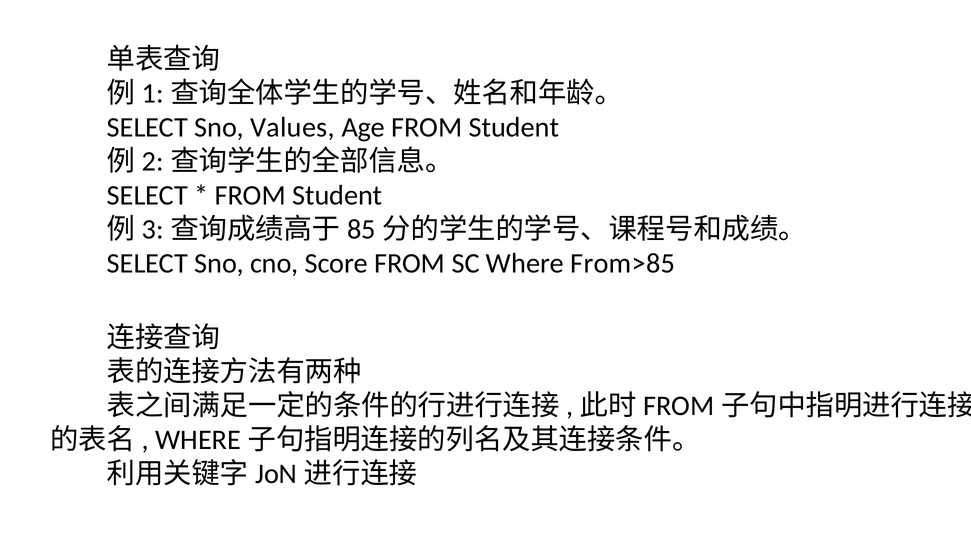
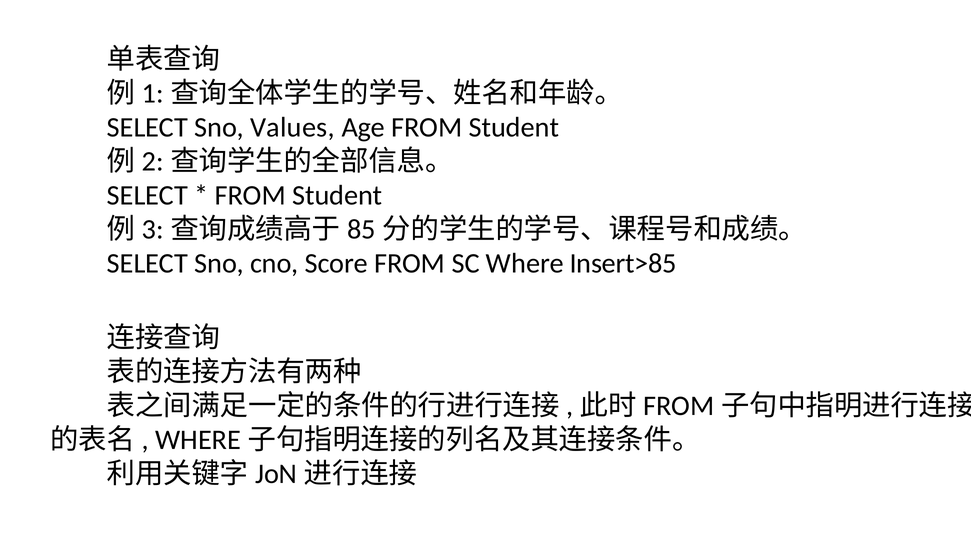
From>85: From>85 -> Insert>85 (623, 263)
